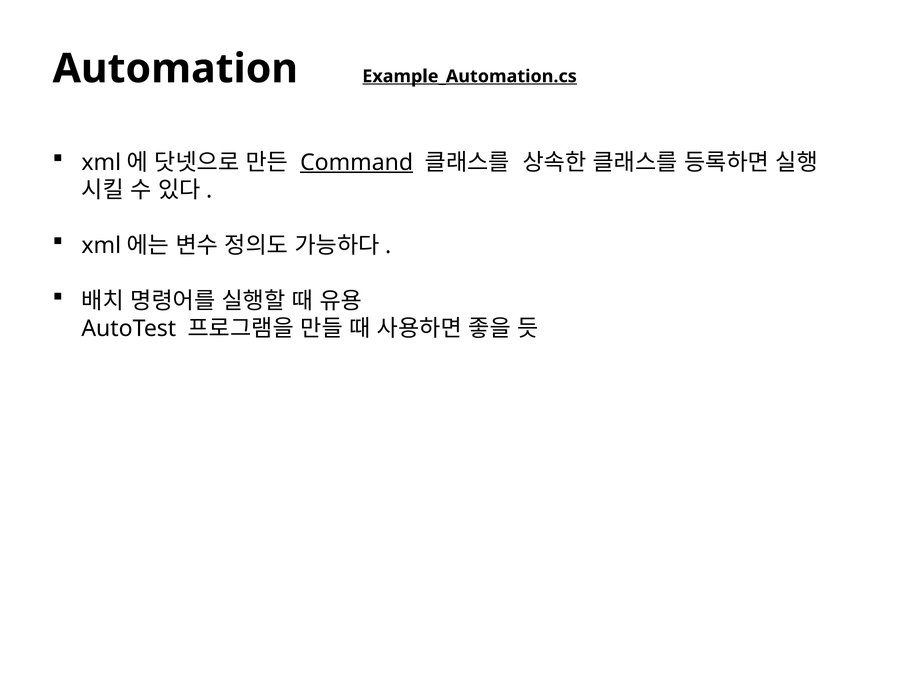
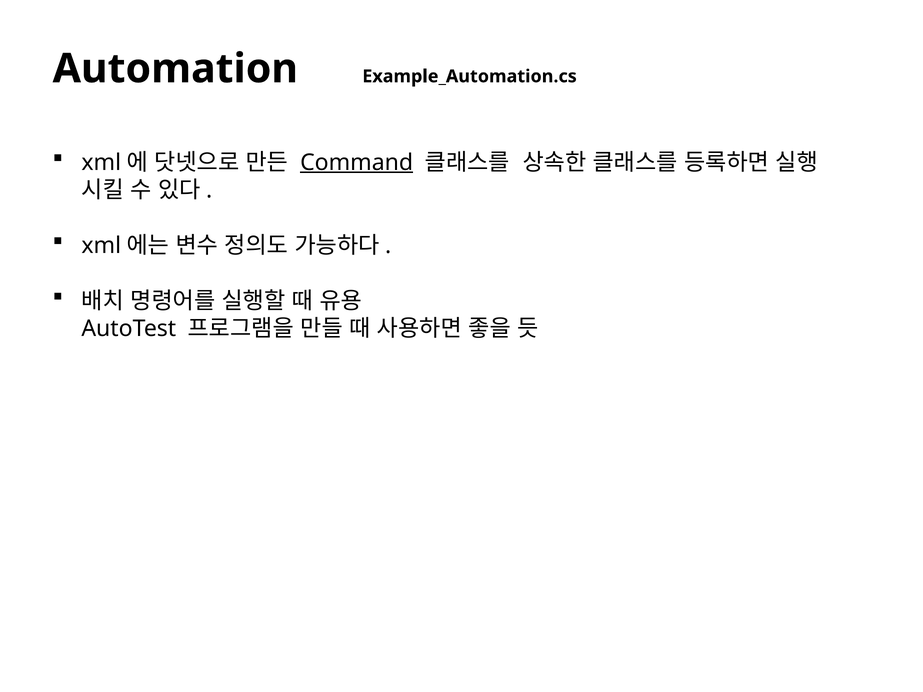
Example_Automation.cs underline: present -> none (470, 76)
